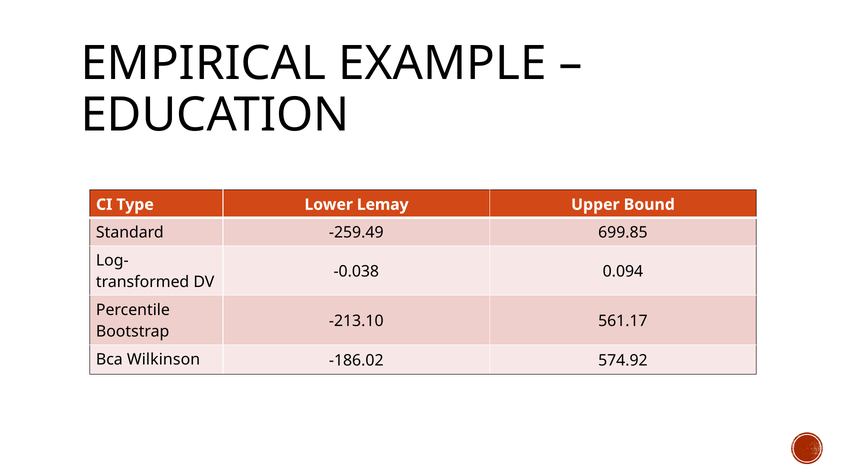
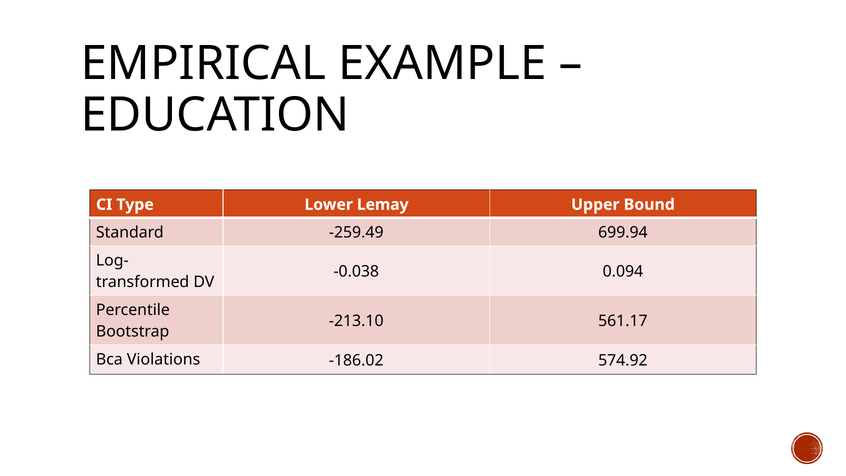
699.85: 699.85 -> 699.94 (623, 233)
Wilkinson: Wilkinson -> Violations (164, 360)
